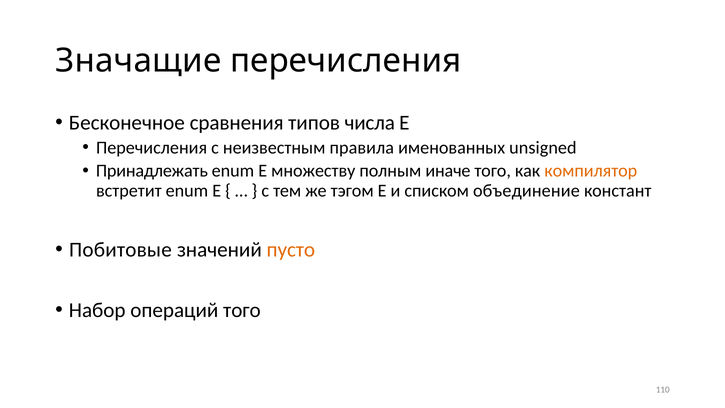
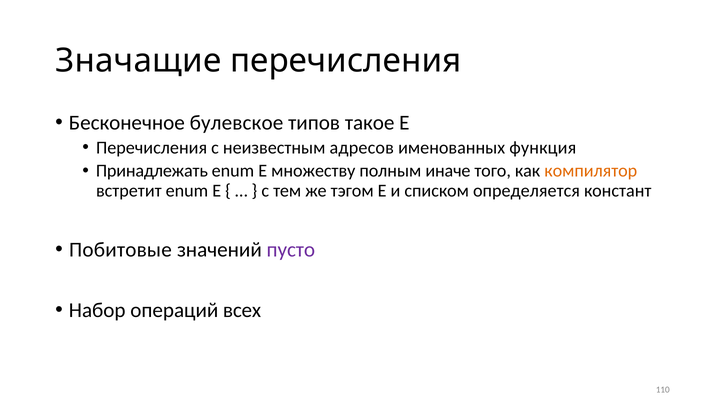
сравнения: сравнения -> булевское (236, 123)
числа: числа -> такое (370, 123)
правила: правила -> адресов (362, 148)
unsigned: unsigned -> функция (543, 148)
объединение: объединение -> определяется (526, 190)
пусто colour: orange -> purple (291, 249)
операций того: того -> всех (242, 310)
